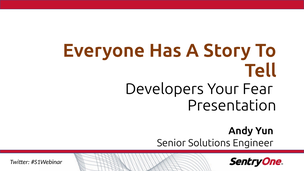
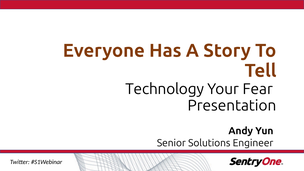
Developers: Developers -> Technology (165, 89)
